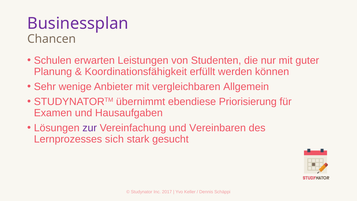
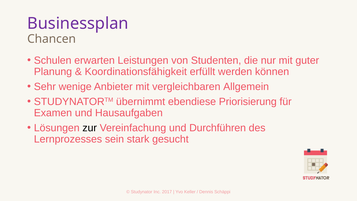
zur colour: purple -> black (90, 128)
Vereinbaren: Vereinbaren -> Durchführen (218, 128)
sich: sich -> sein (114, 139)
